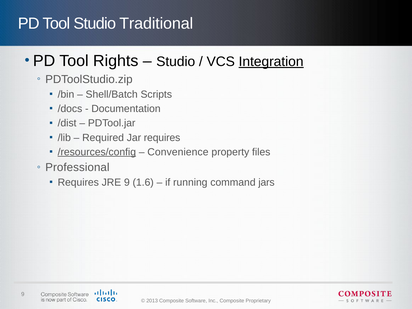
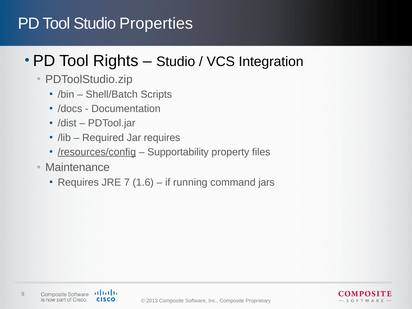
Traditional: Traditional -> Properties (156, 23)
Integration underline: present -> none (271, 62)
Convenience: Convenience -> Supportability (178, 152)
Professional: Professional -> Maintenance (78, 167)
JRE 9: 9 -> 7 (127, 182)
